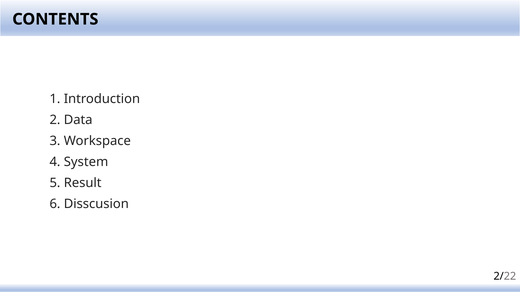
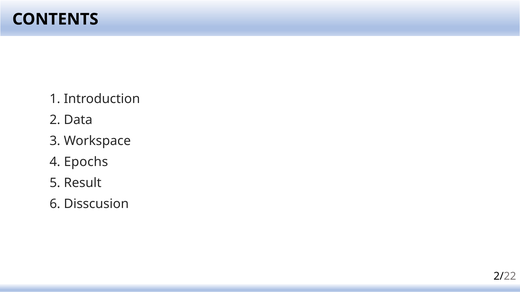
System: System -> Epochs (86, 162)
